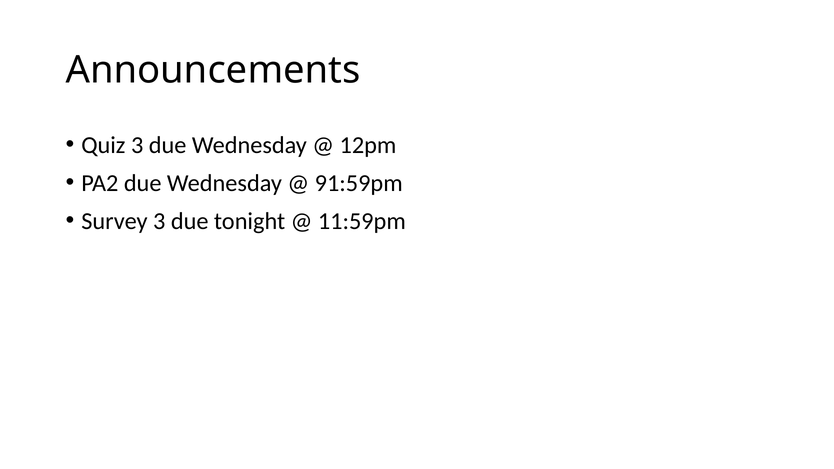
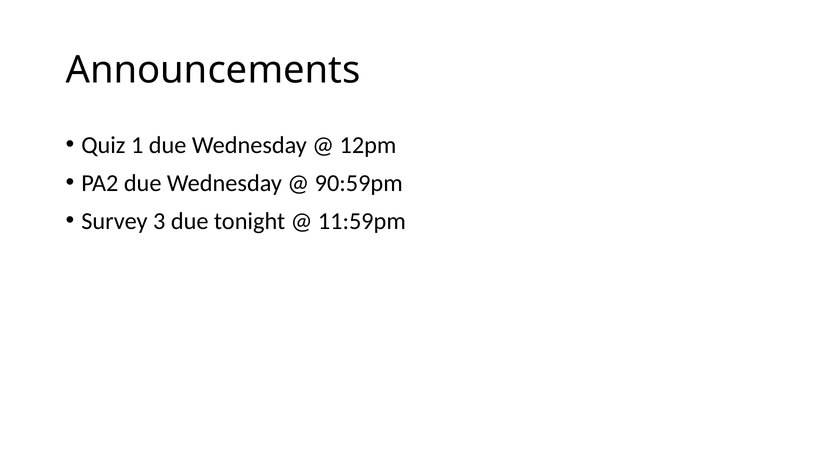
Quiz 3: 3 -> 1 (137, 145)
91:59pm: 91:59pm -> 90:59pm (359, 183)
